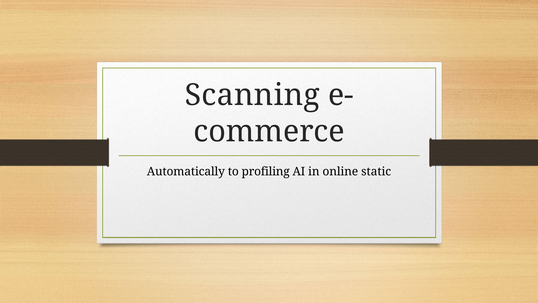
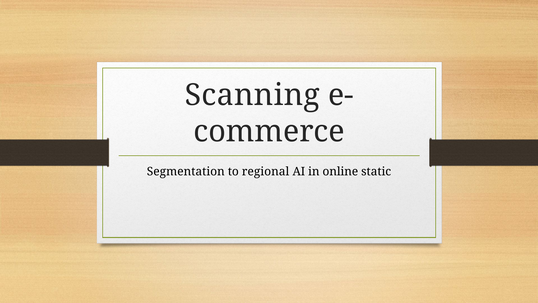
Automatically: Automatically -> Segmentation (186, 171)
profiling: profiling -> regional (266, 171)
